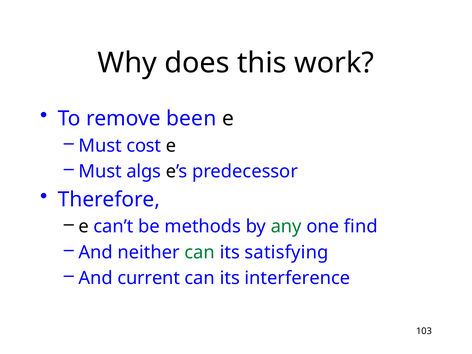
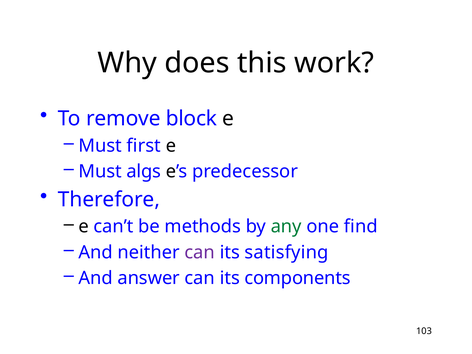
been: been -> block (191, 119)
cost: cost -> first (144, 146)
can colour: green -> purple (200, 252)
current: current -> answer (149, 278)
interference: interference -> components (298, 278)
